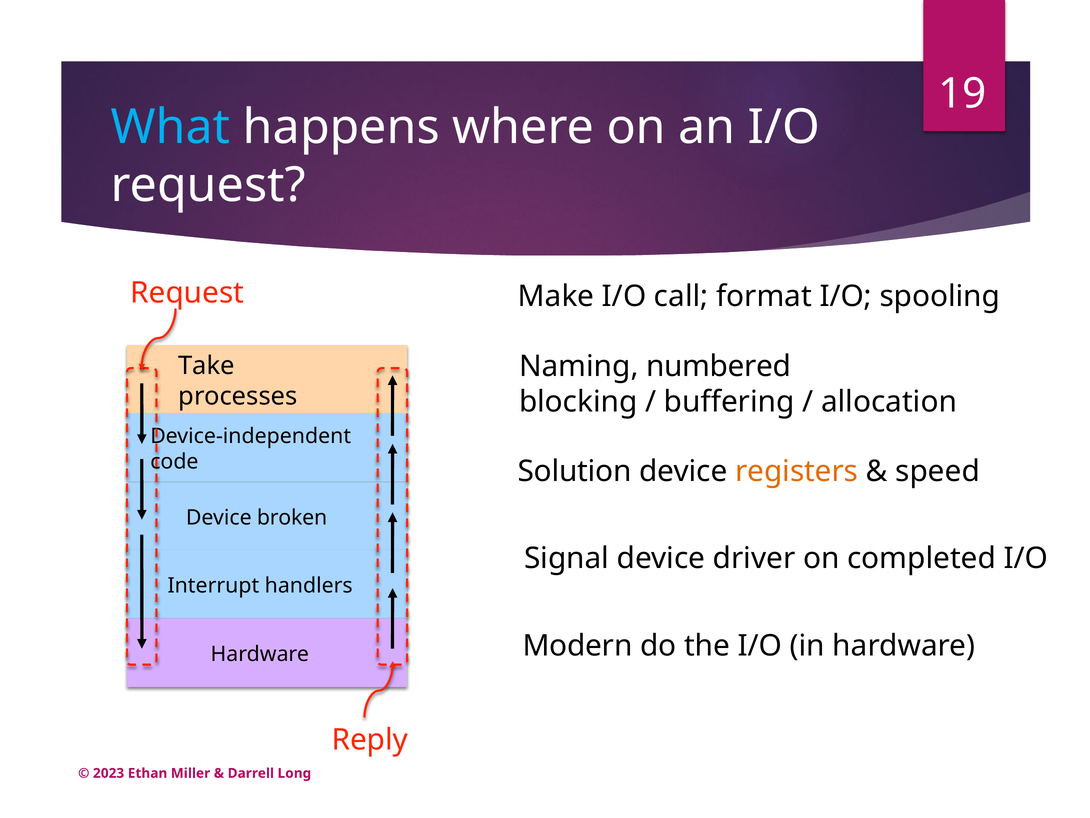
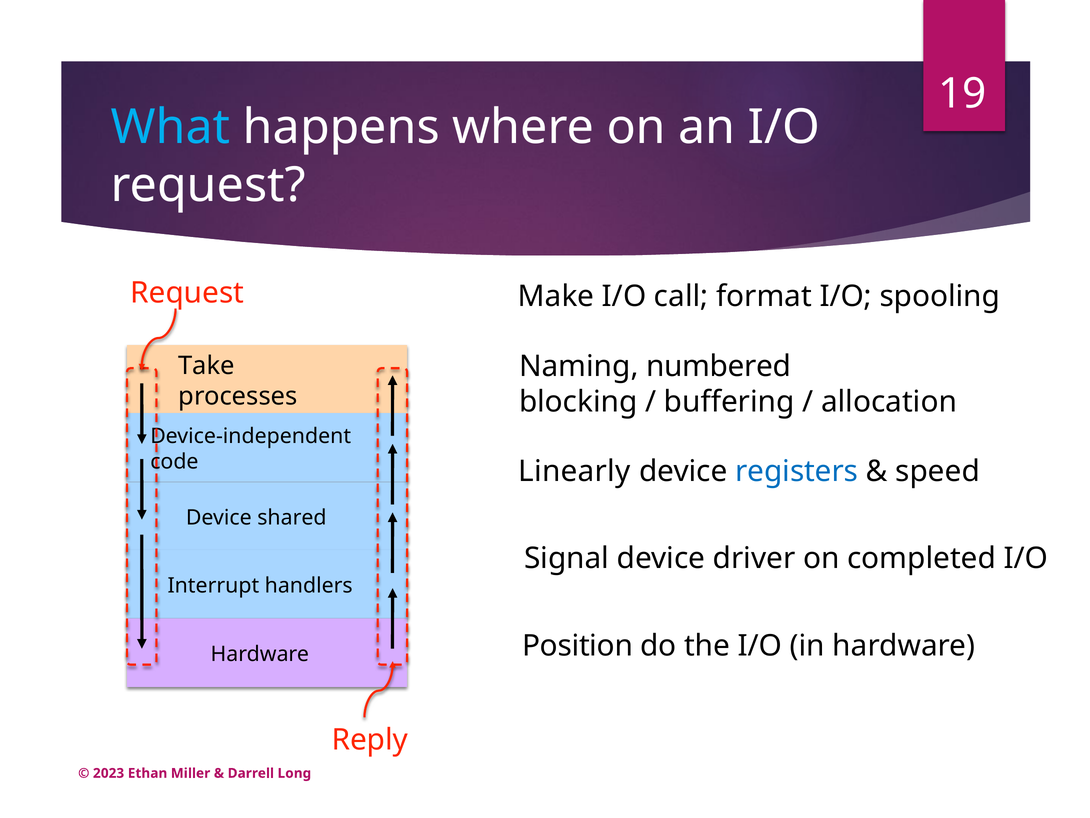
Solution: Solution -> Linearly (574, 471)
registers colour: orange -> blue (797, 471)
broken: broken -> shared (292, 518)
Modern: Modern -> Position (578, 645)
